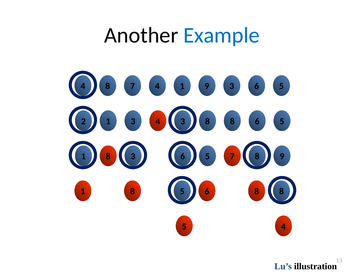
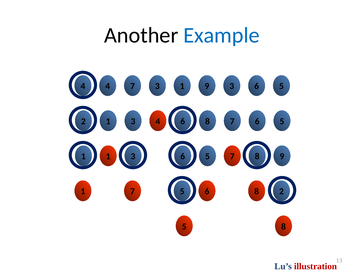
4 8: 8 -> 4 (108, 86)
7 4: 4 -> 3 (157, 86)
4 3: 3 -> 6 (183, 121)
8: 8 -> 7 (232, 121)
8: 8 -> 1 (108, 156)
8: 8 -> 7 (132, 191)
6 8 8: 8 -> 2 (281, 191)
5 4: 4 -> 8 (283, 227)
illustration colour: black -> red (315, 266)
